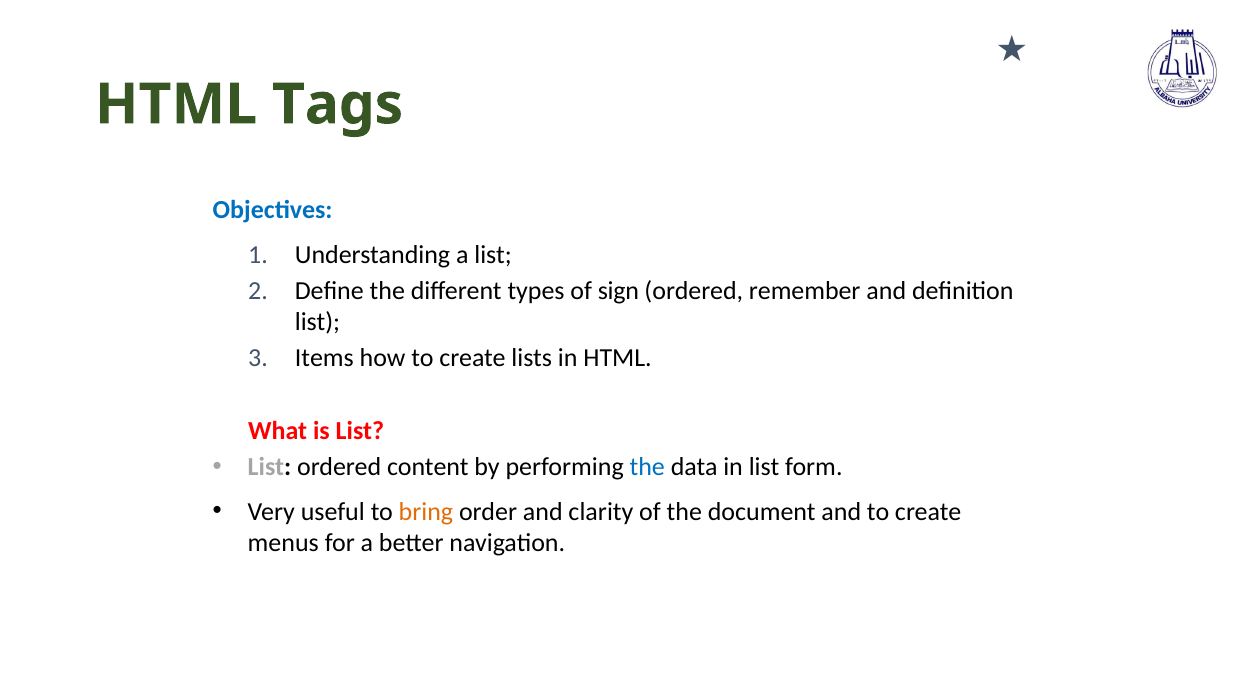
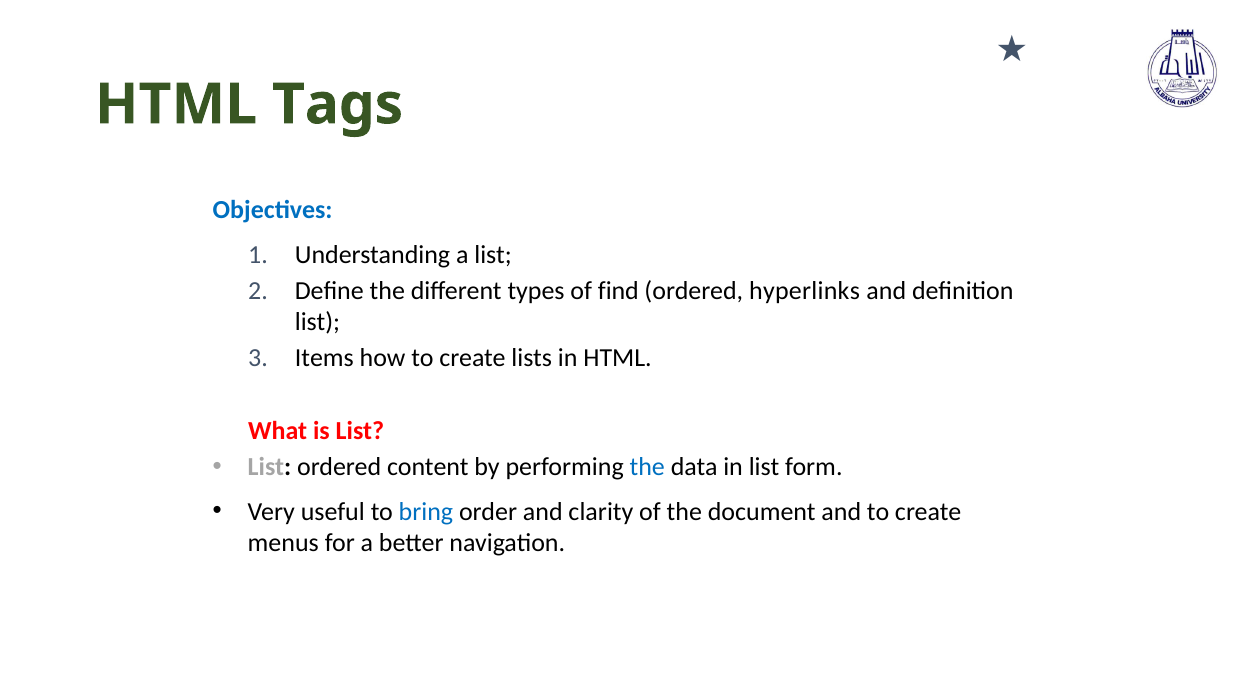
sign: sign -> find (618, 291)
remember: remember -> hyperlinks (805, 291)
bring colour: orange -> blue (426, 512)
